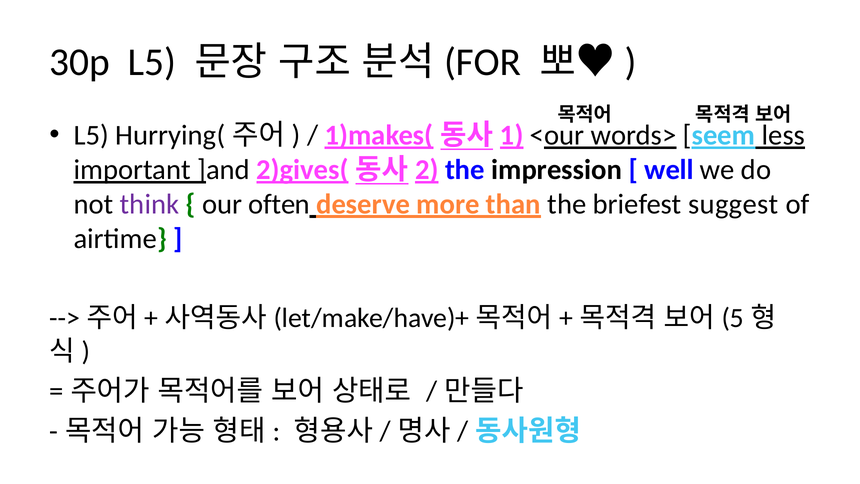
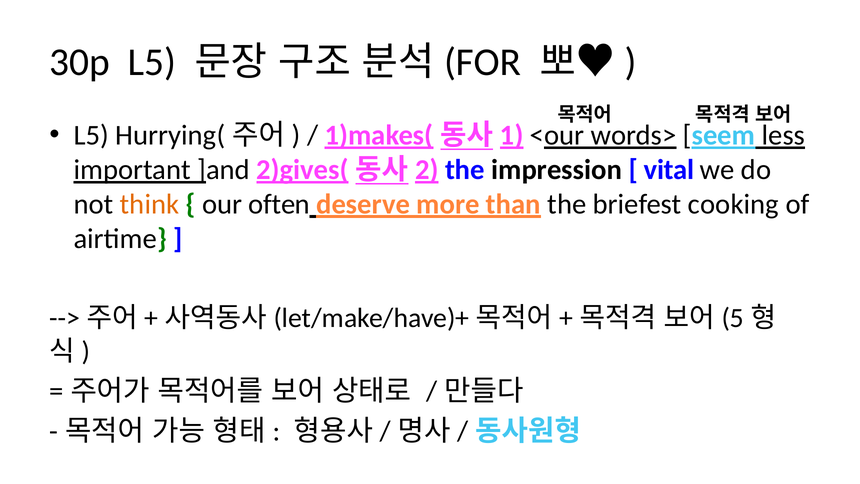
well: well -> vital (669, 170)
think colour: purple -> orange (150, 204)
suggest: suggest -> cooking (733, 204)
